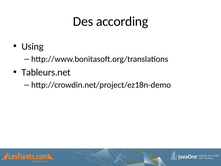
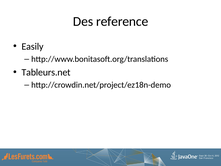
according: according -> reference (122, 21)
Using: Using -> Easily (33, 46)
